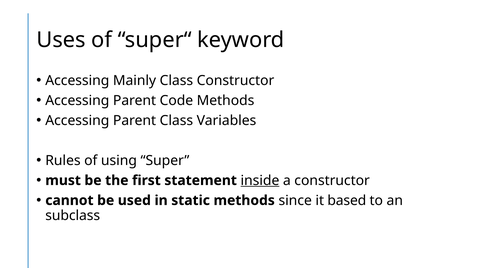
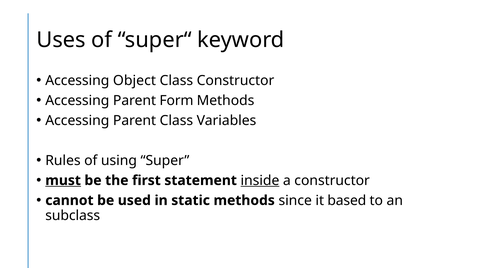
Mainly: Mainly -> Object (134, 81)
Code: Code -> Form (176, 101)
must underline: none -> present (63, 181)
